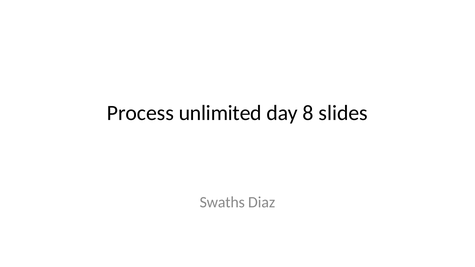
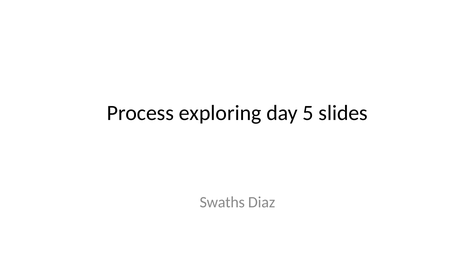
unlimited: unlimited -> exploring (220, 113)
8: 8 -> 5 (308, 113)
